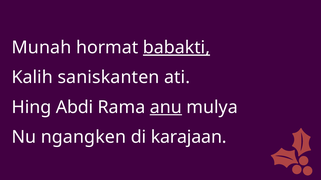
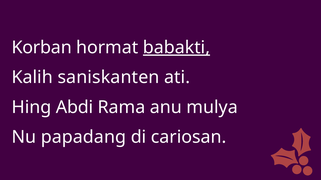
Munah: Munah -> Korban (42, 48)
anu underline: present -> none (166, 108)
ngangken: ngangken -> papadang (83, 137)
karajaan: karajaan -> cariosan (189, 137)
